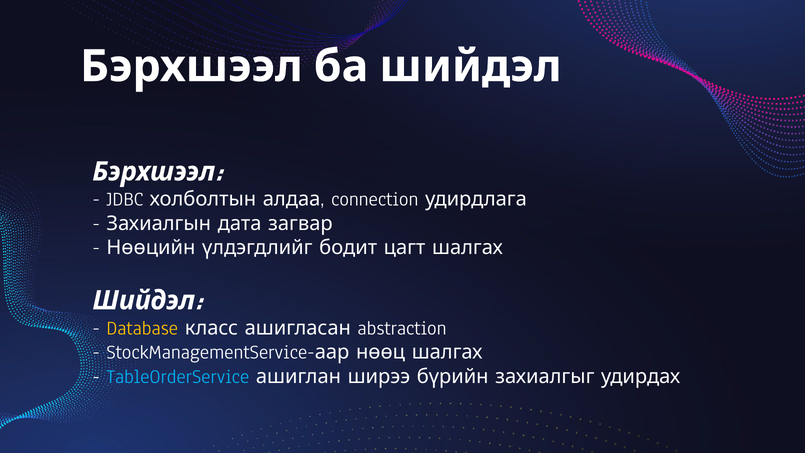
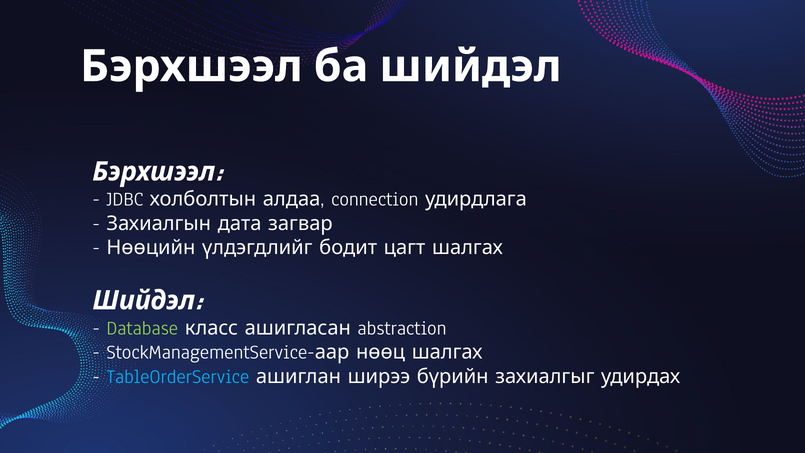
Database colour: yellow -> light green (142, 328)
